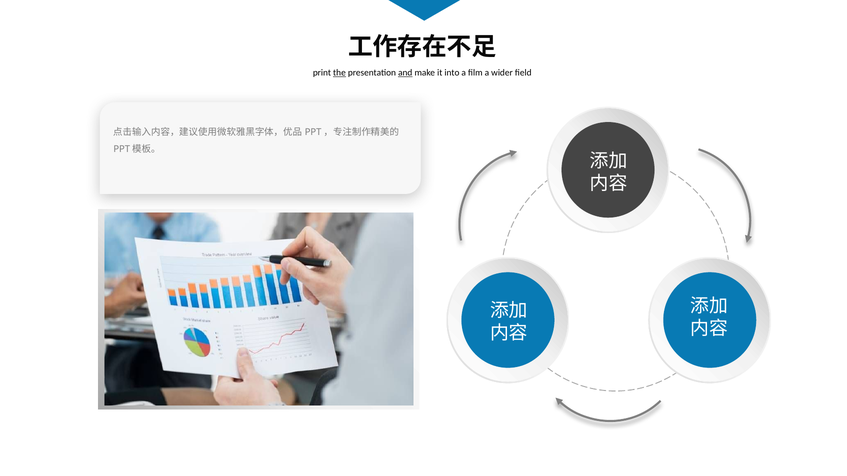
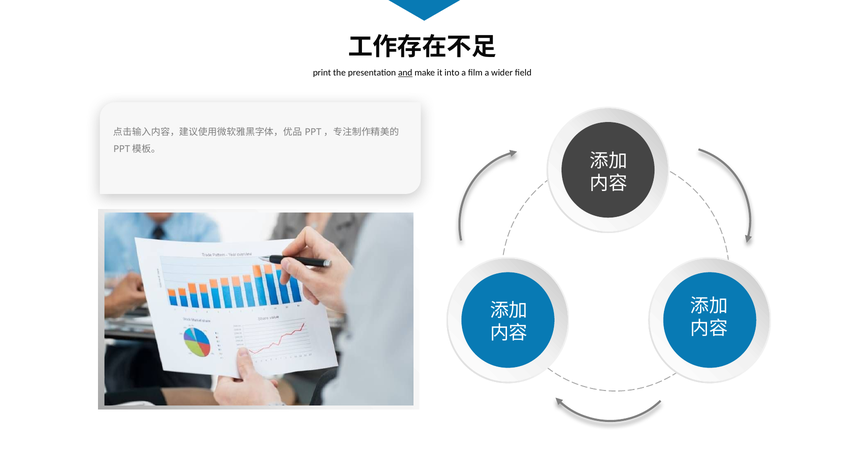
the underline: present -> none (339, 73)
